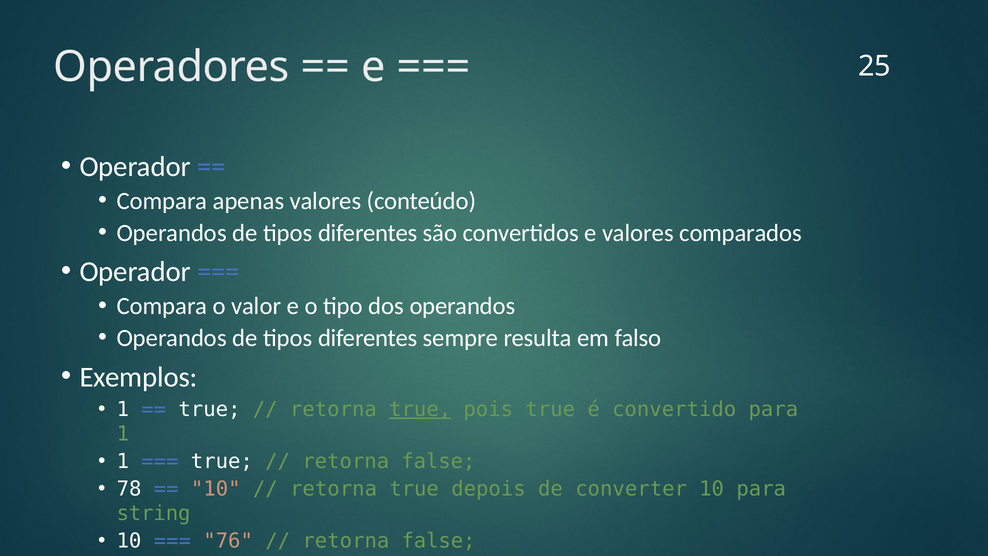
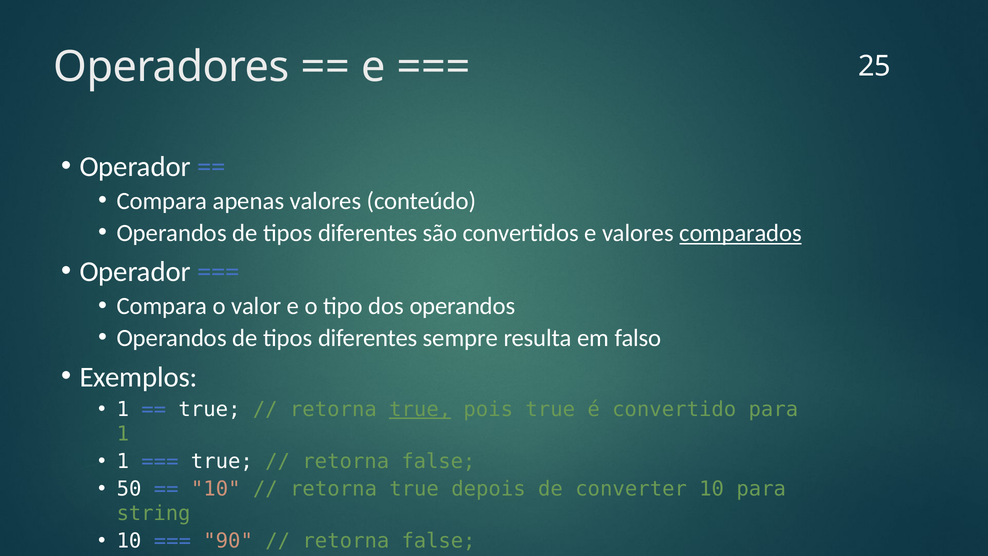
comparados underline: none -> present (741, 233)
78: 78 -> 50 (129, 489)
76: 76 -> 90 (228, 541)
